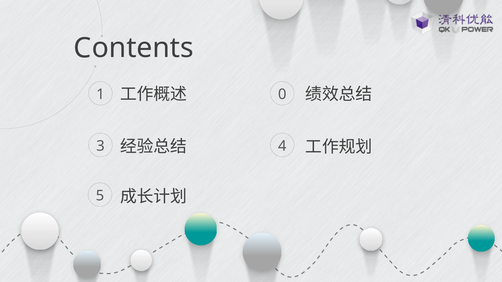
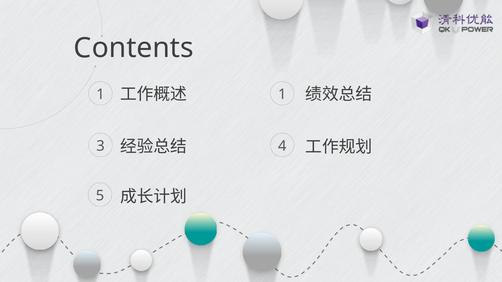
0: 0 -> 1 (282, 94)
